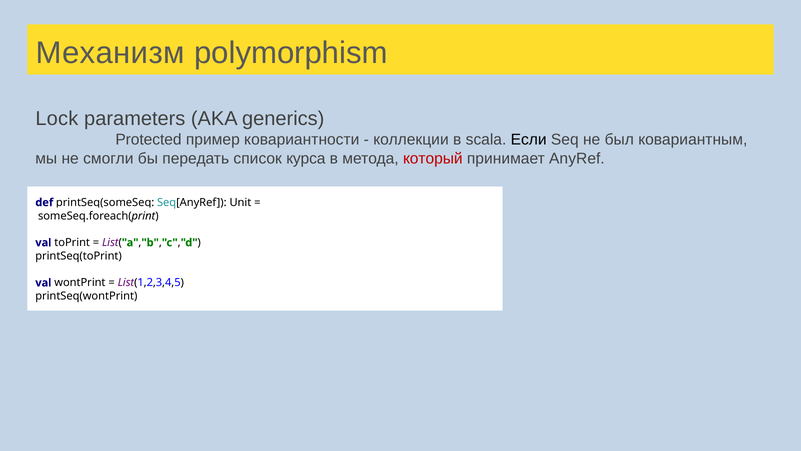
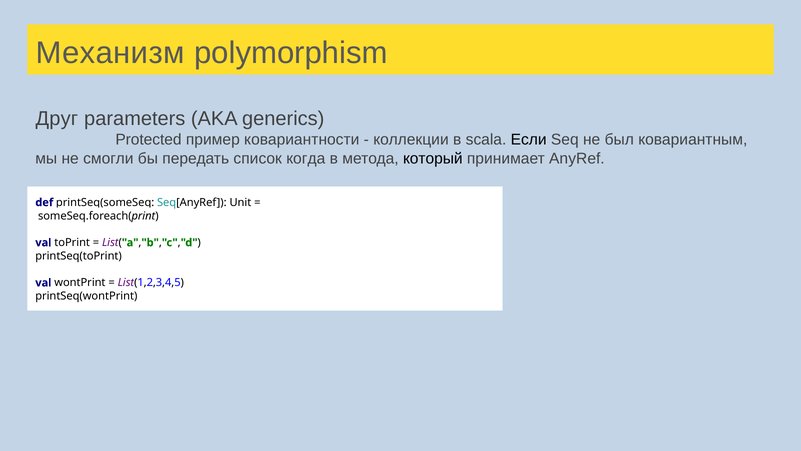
Lock: Lock -> Друг (57, 119)
курса: курса -> когда (306, 158)
который colour: red -> black (433, 158)
